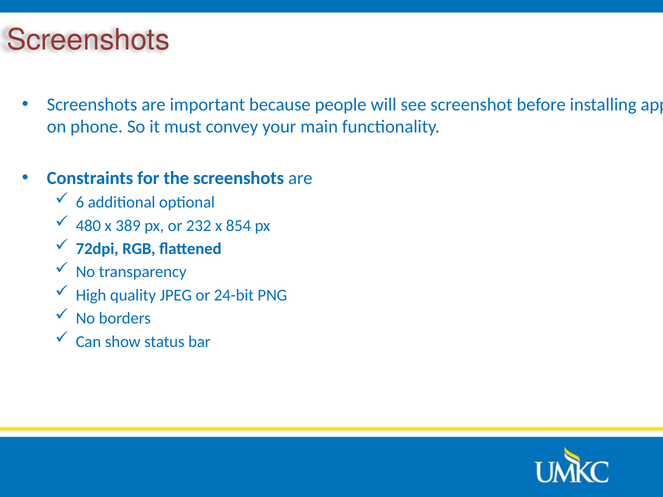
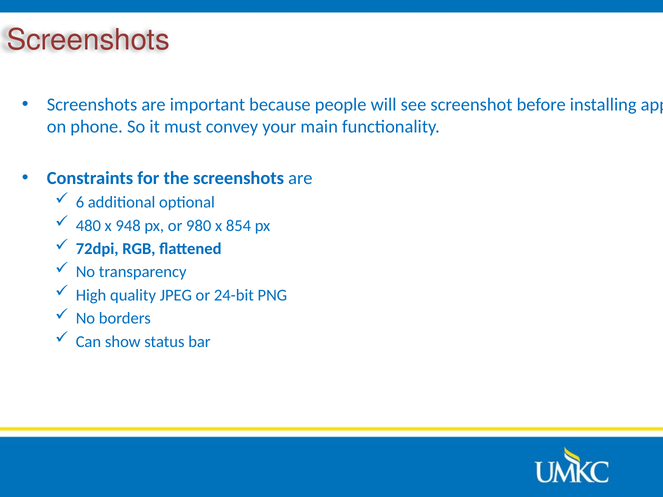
389: 389 -> 948 (128, 226)
232: 232 -> 980 (199, 226)
